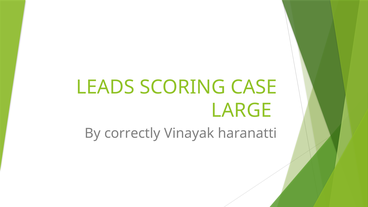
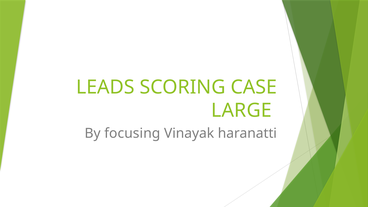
correctly: correctly -> focusing (132, 133)
